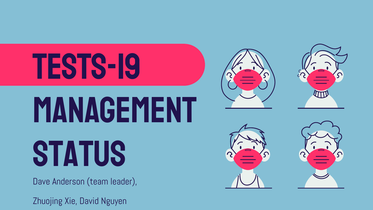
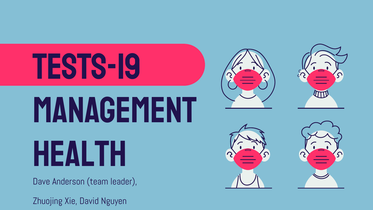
Status: Status -> Health (80, 154)
